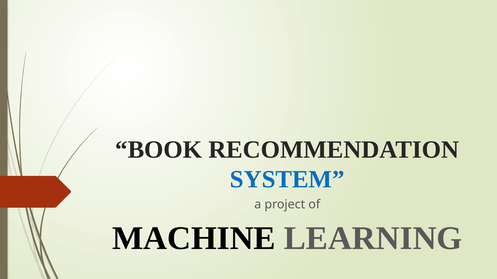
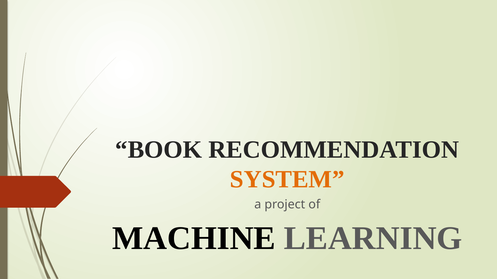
SYSTEM colour: blue -> orange (287, 180)
